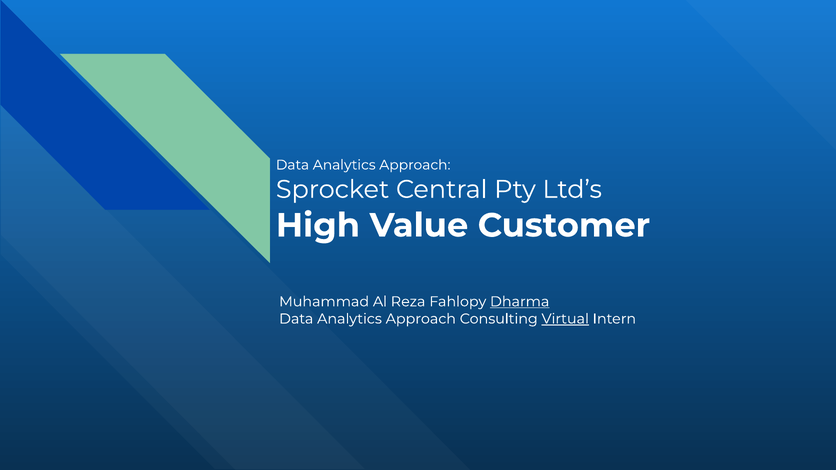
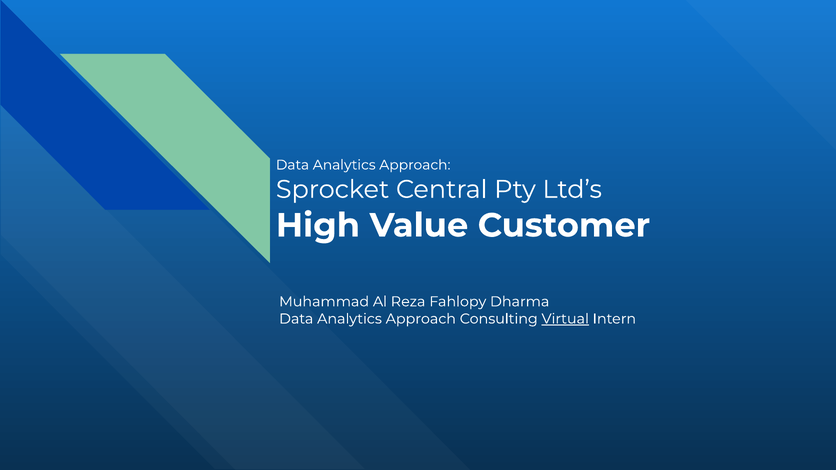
Dharma underline: present -> none (520, 302)
